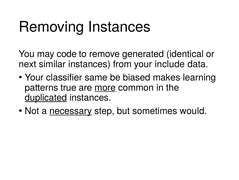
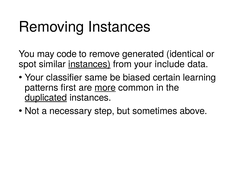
next: next -> spot (28, 64)
instances underline: none -> present (89, 64)
makes: makes -> certain (167, 77)
true: true -> first (68, 87)
necessary underline: present -> none (71, 111)
would: would -> above (194, 111)
